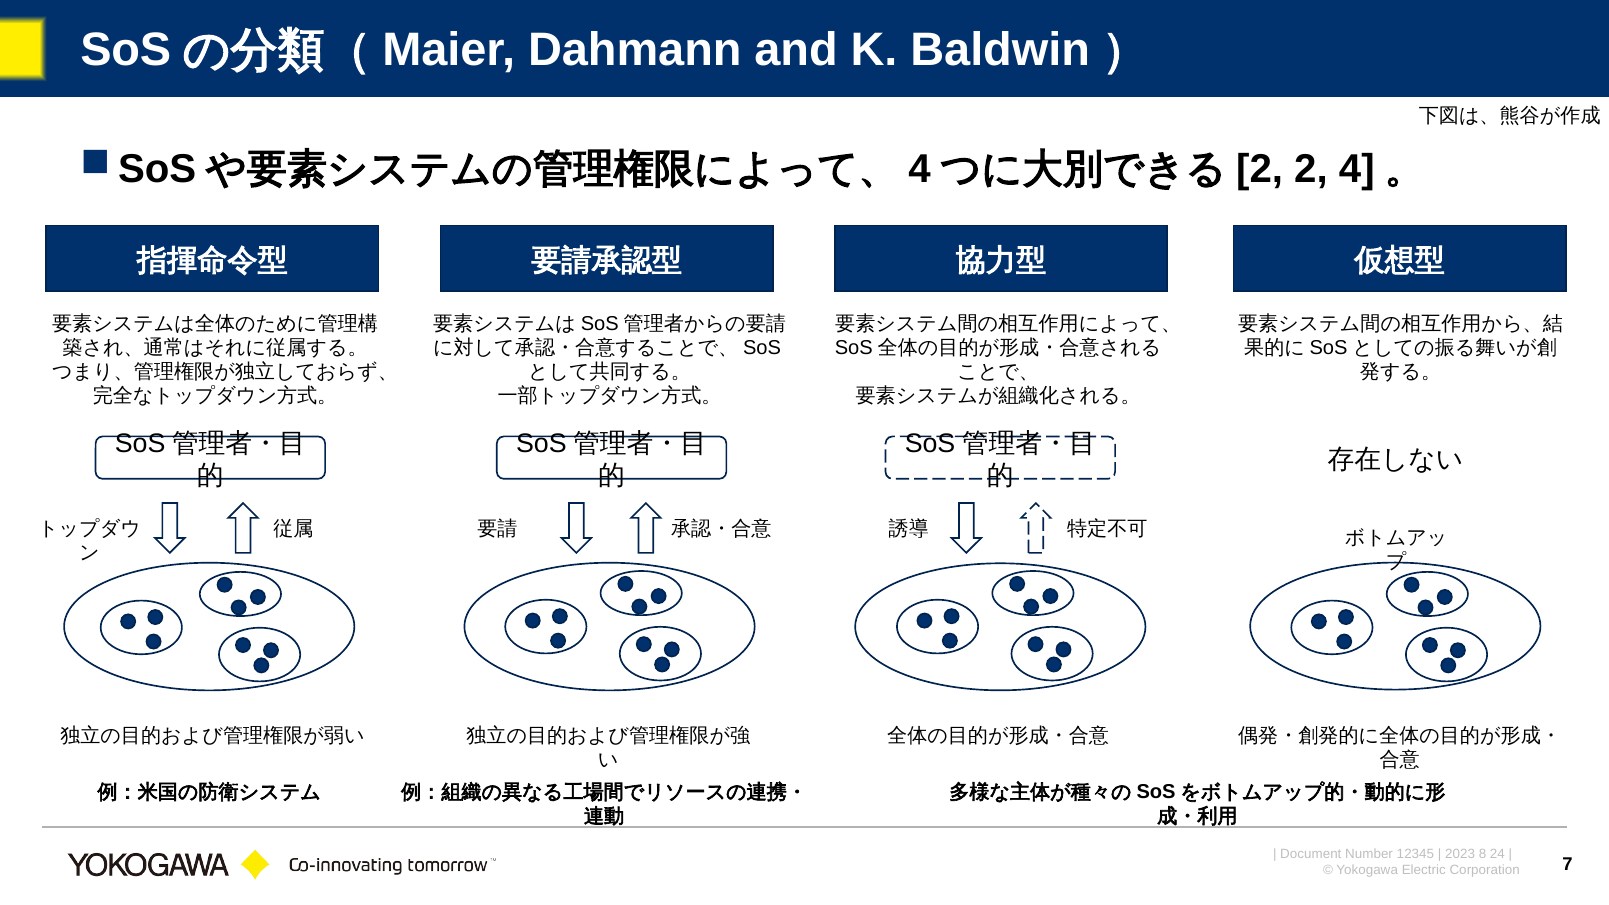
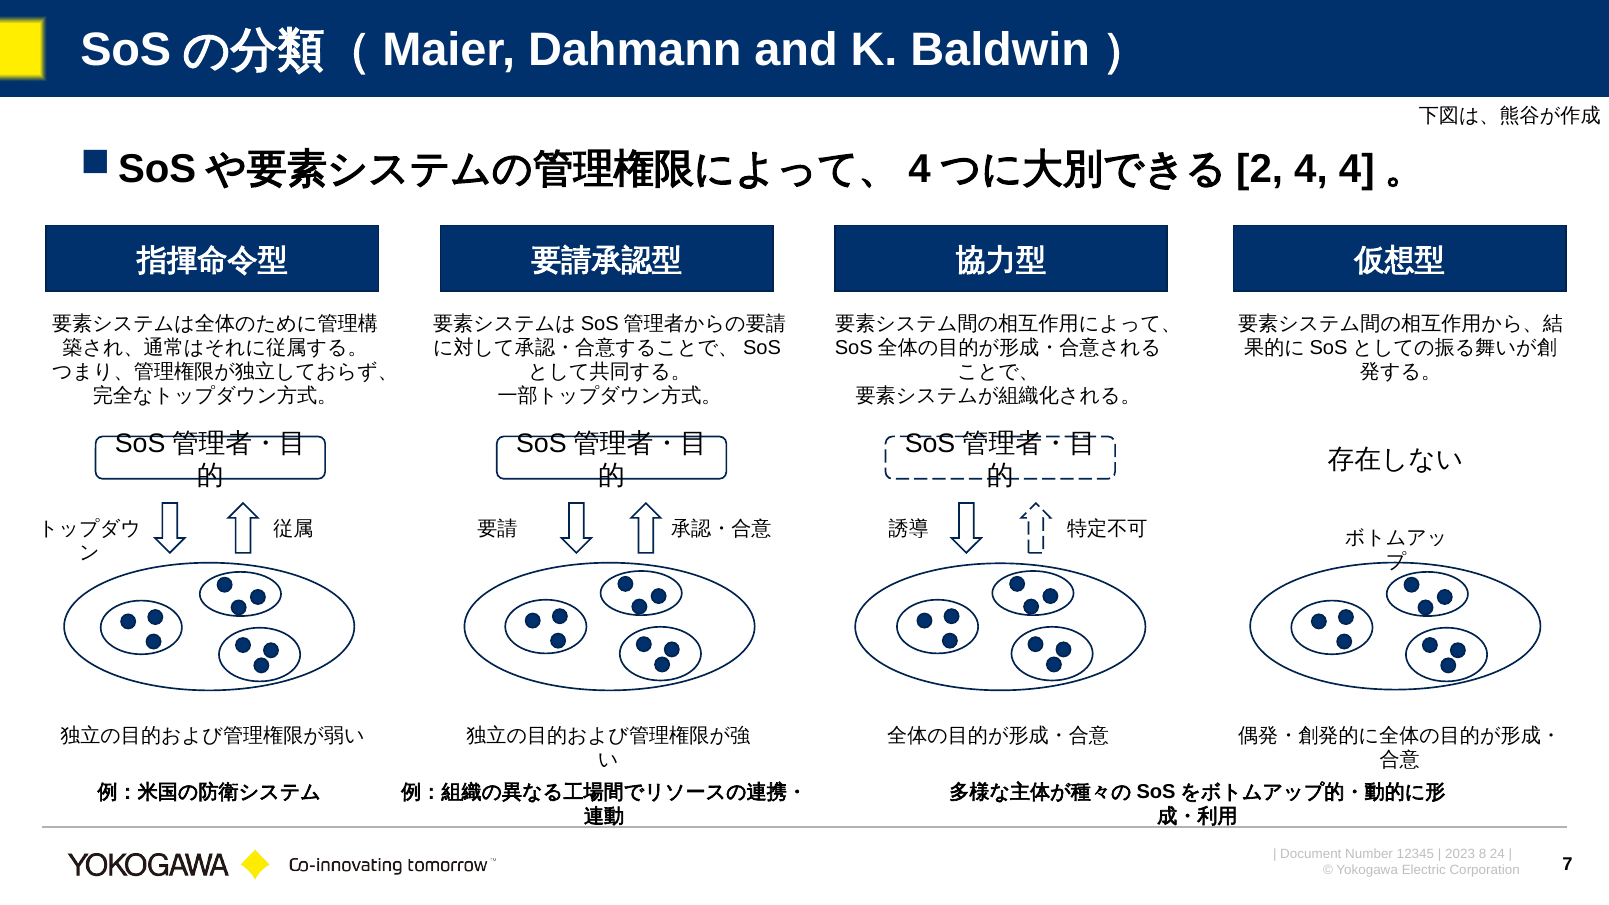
2: 2 -> 4 (1311, 169)
